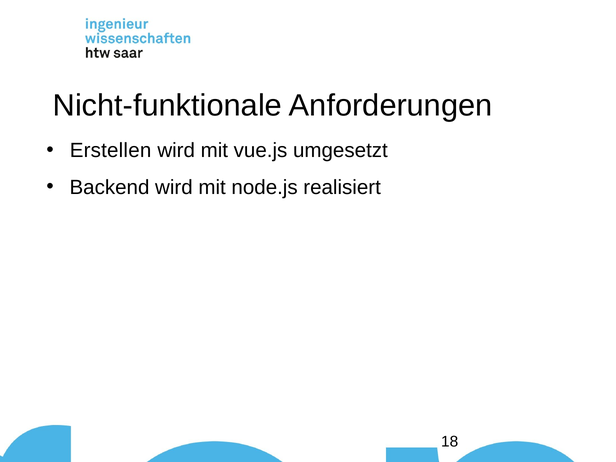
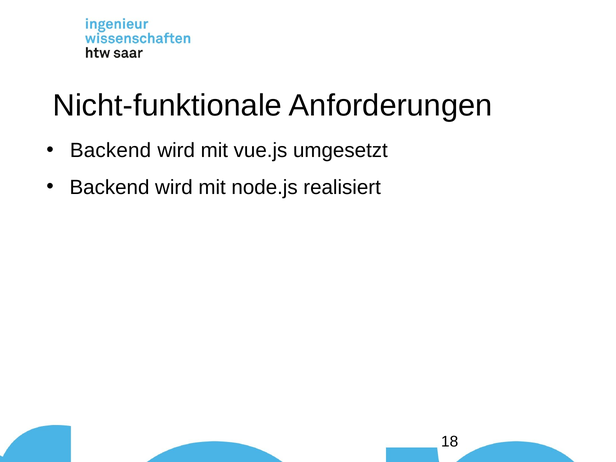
Erstellen: Erstellen -> Backend (111, 150)
